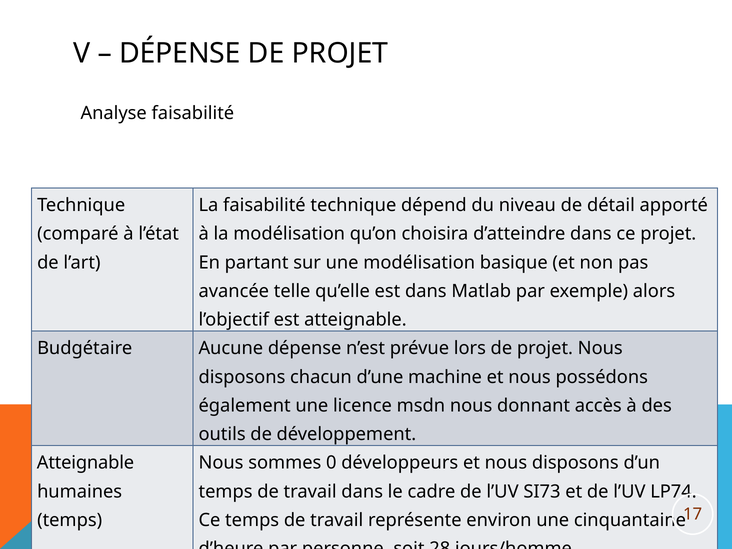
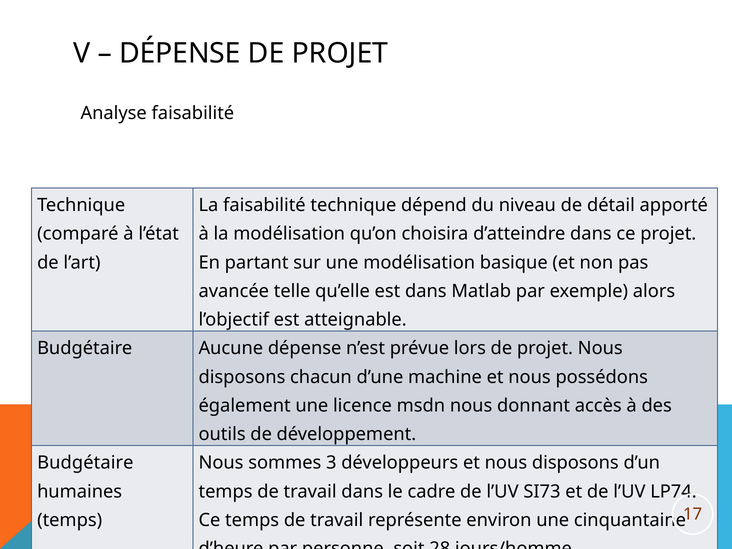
Atteignable: Atteignable -> Budgétaire (85, 463)
sommes 0: 0 -> 3 (331, 463)
